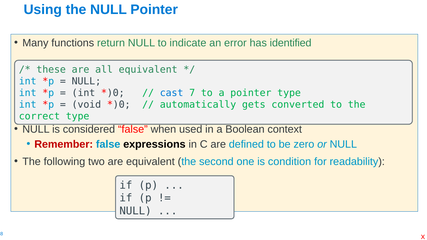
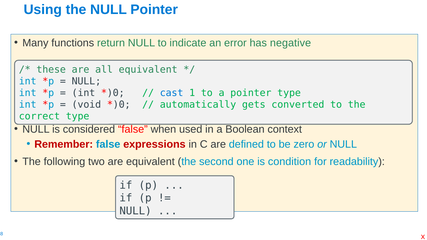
identified: identified -> negative (291, 43)
7: 7 -> 1 (192, 93)
expressions colour: black -> red (154, 144)
